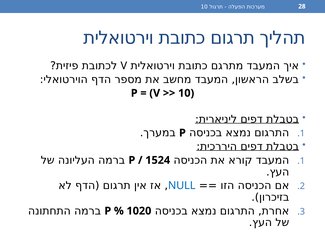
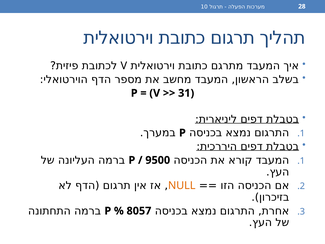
10: 10 -> 31 (186, 93)
1524: 1524 -> 9500 (158, 160)
NULL colour: blue -> orange (182, 185)
1020: 1020 -> 8057 (139, 211)
